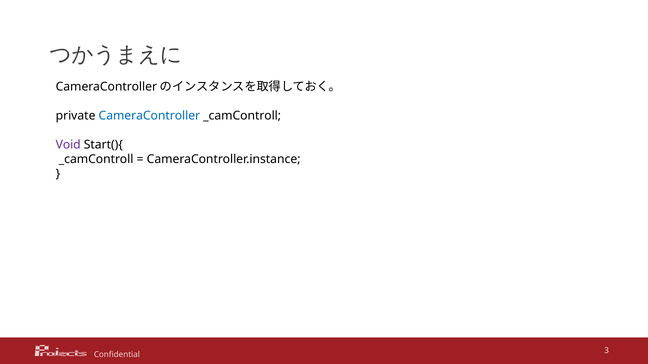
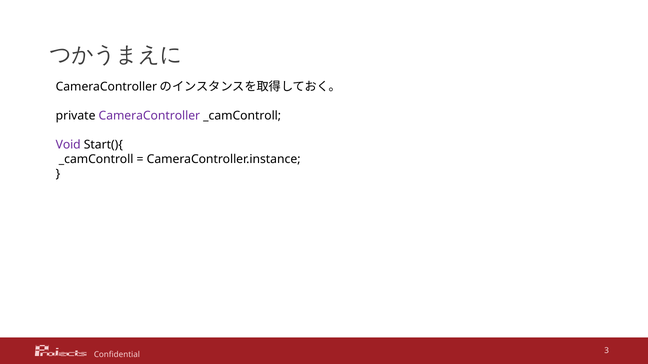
CameraController colour: blue -> purple (149, 116)
